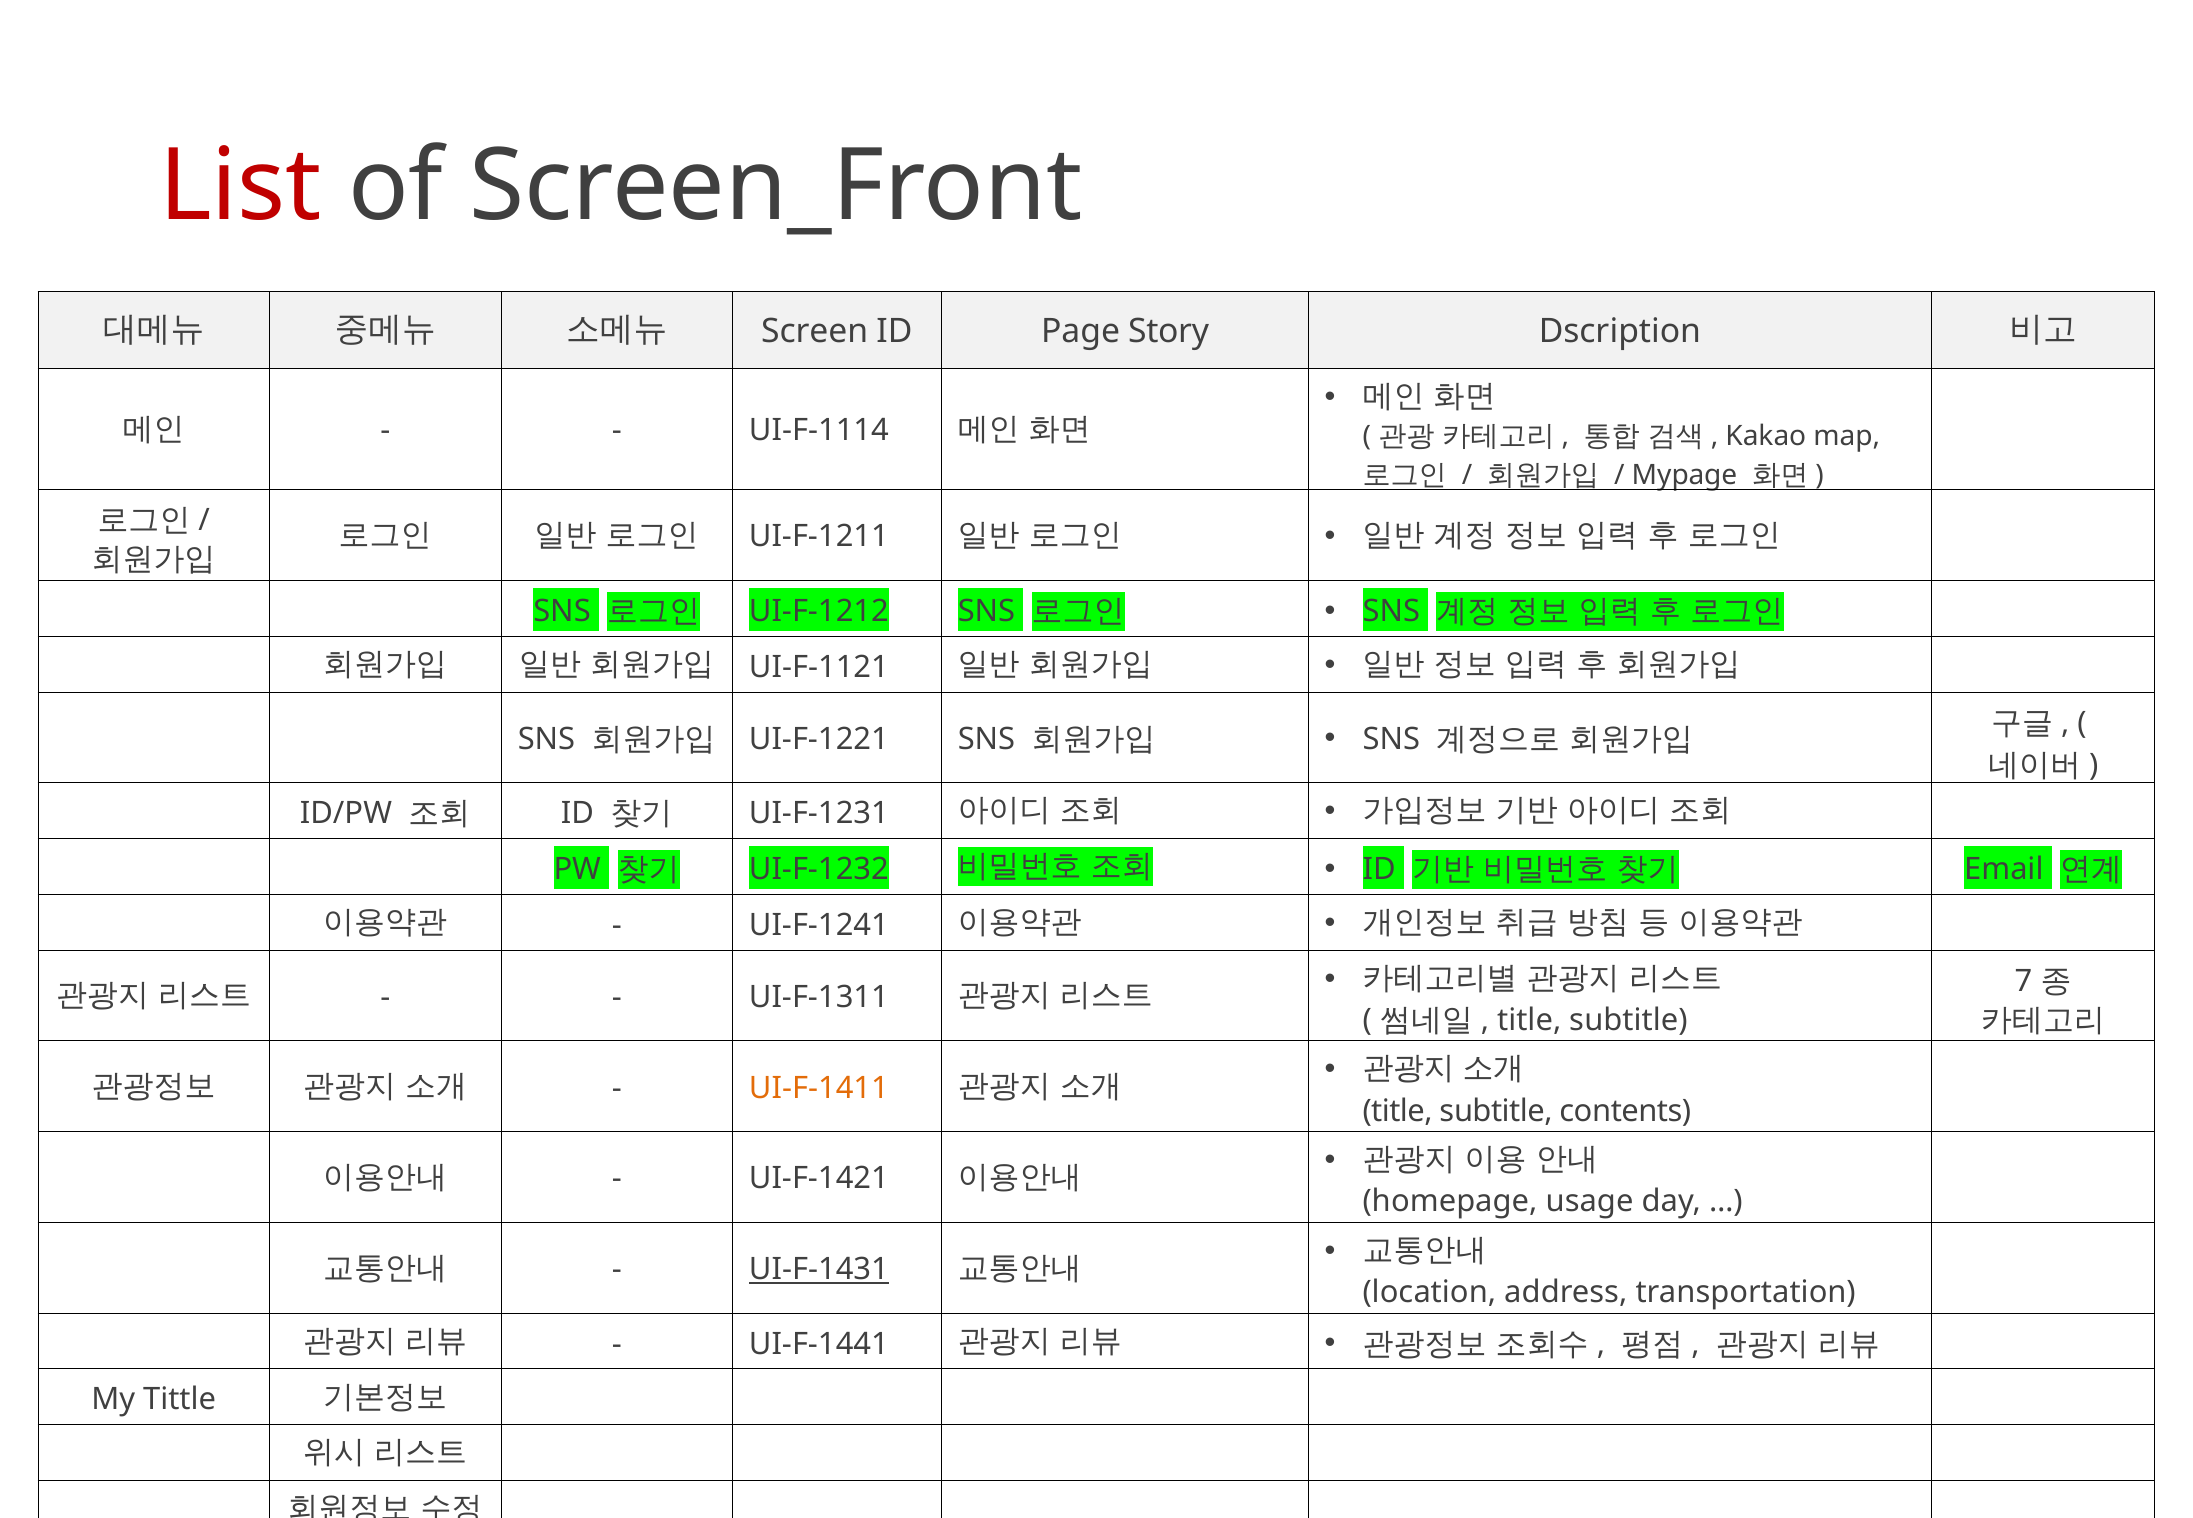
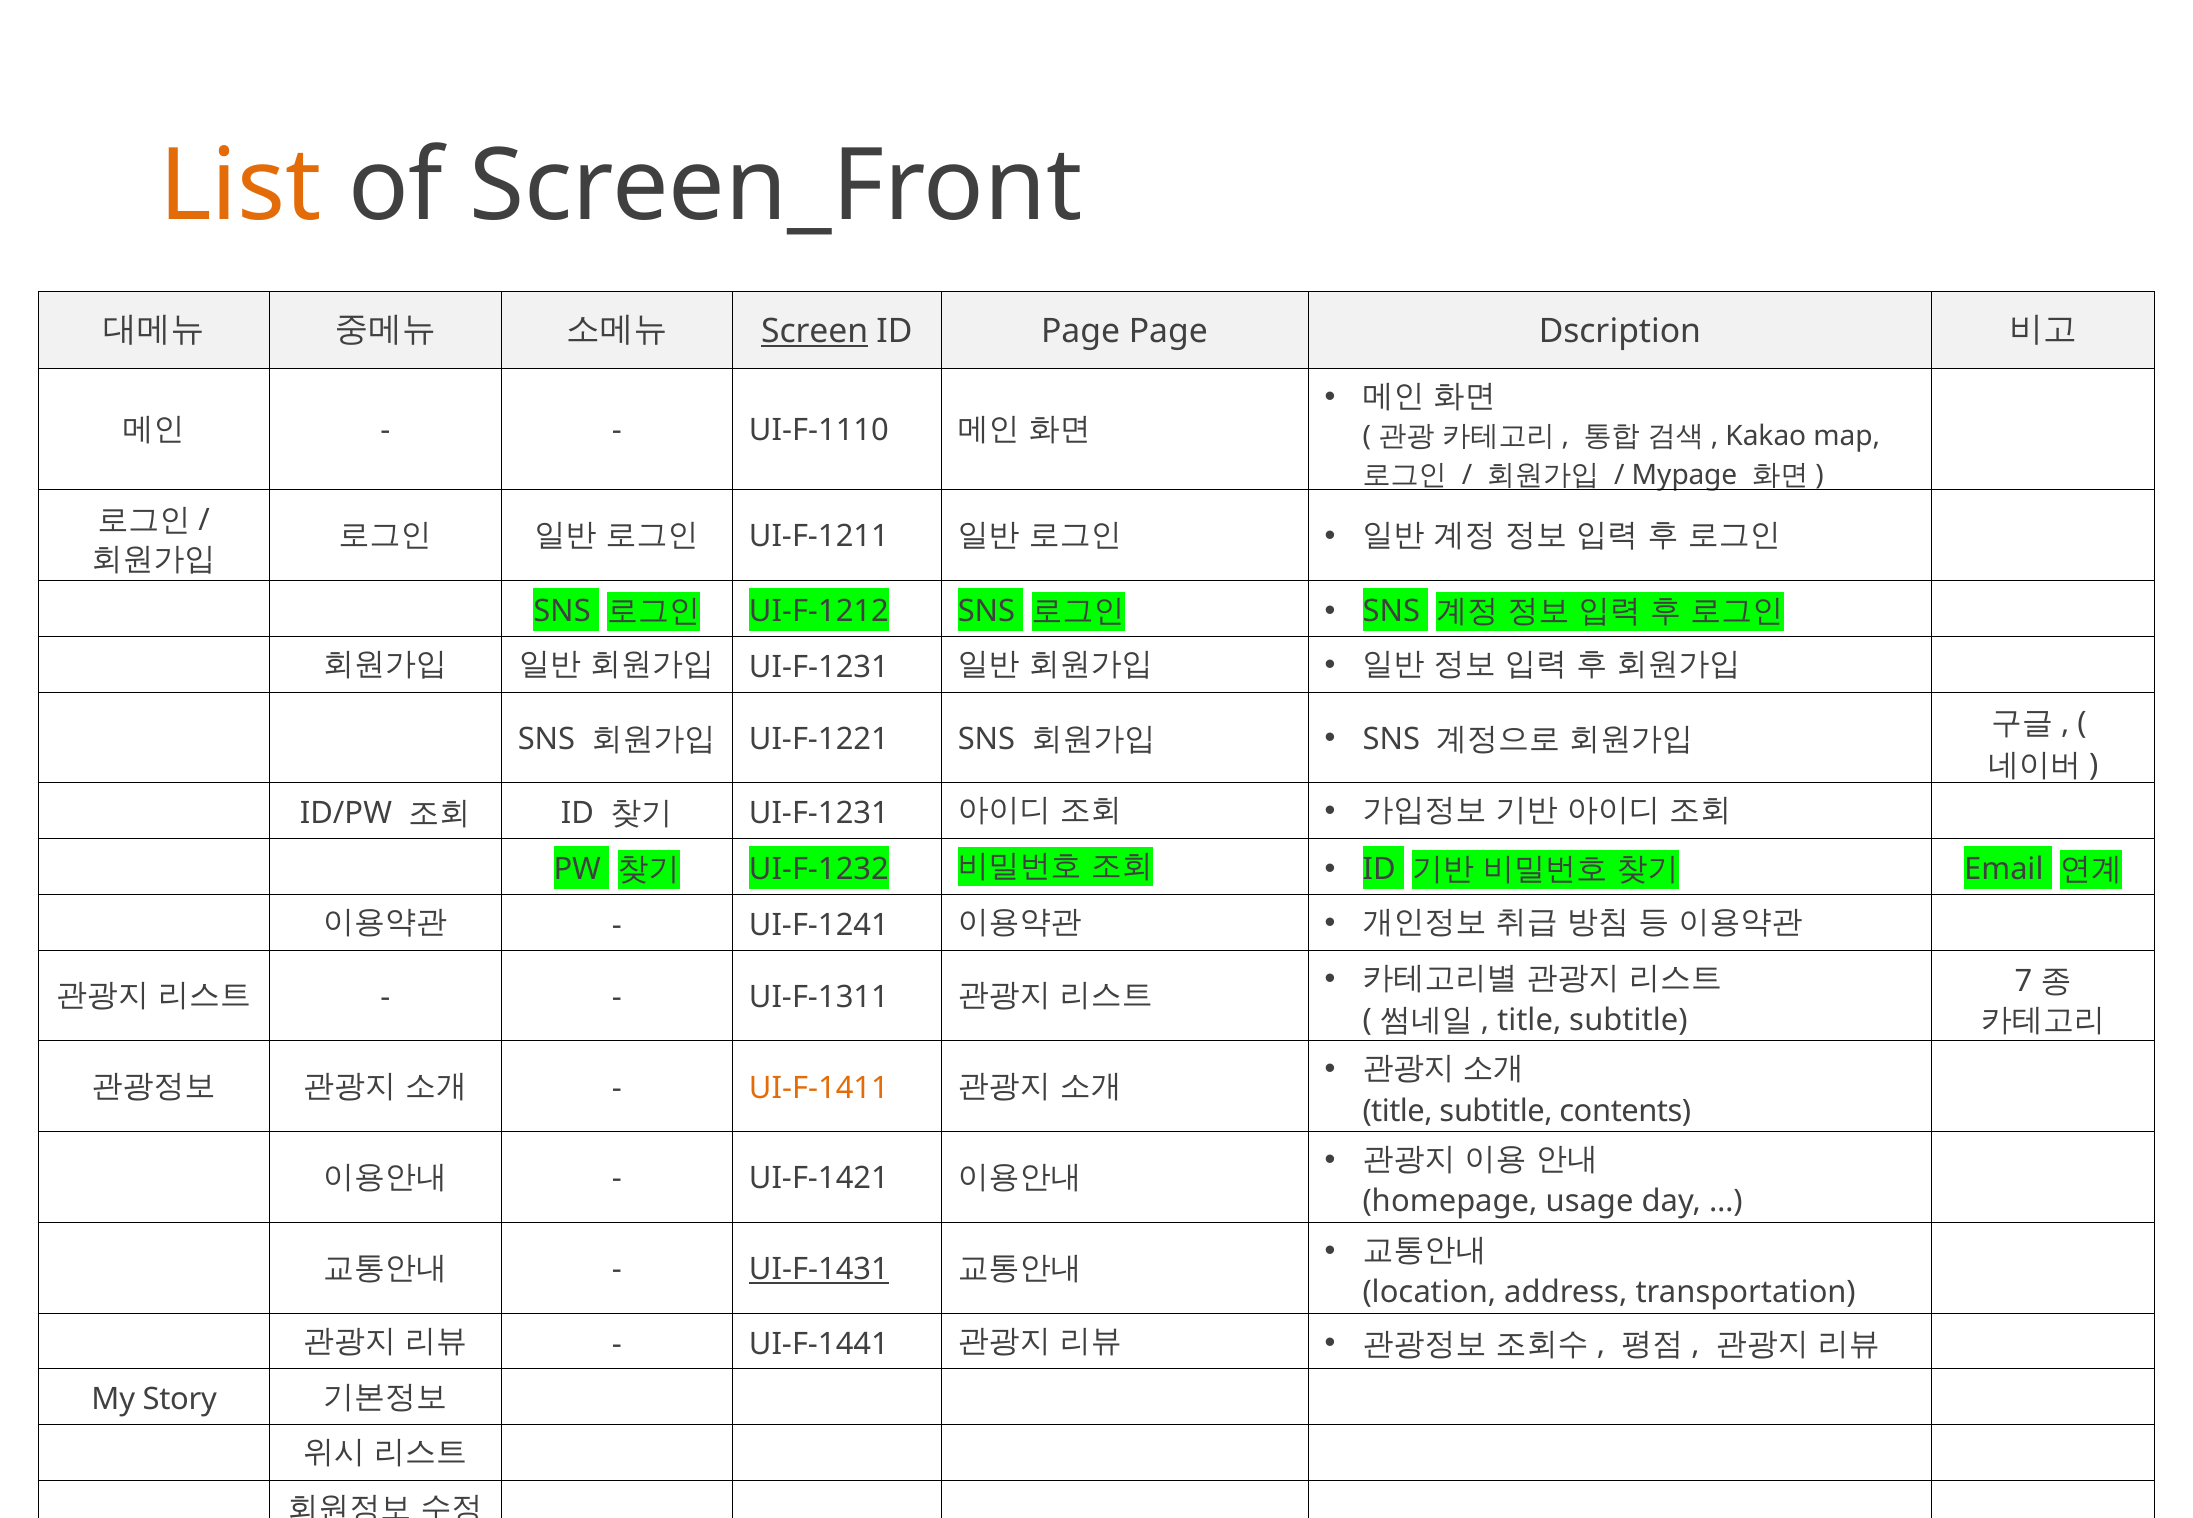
List colour: red -> orange (241, 186)
Screen underline: none -> present (815, 332)
Page Story: Story -> Page (1168, 332)
UI-F-1114: UI-F-1114 -> UI-F-1110 (819, 431)
UI-F-1121: UI-F-1121 -> UI-F-1231 (819, 667)
Tittle: Tittle -> Story (180, 1400)
